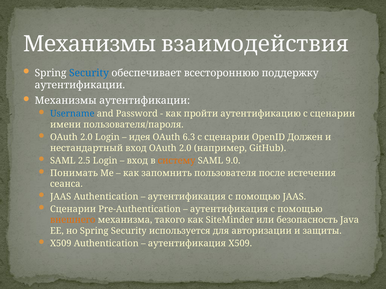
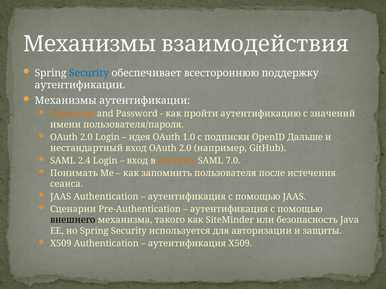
Username colour: blue -> orange (72, 114)
аутентификацию с сценарии: сценарии -> значений (333, 114)
6.3: 6.3 -> 1.0 (189, 137)
сценарии: сценарии -> подписки (227, 137)
Должен: Должен -> Дальше (305, 137)
2.5: 2.5 -> 2.4 (84, 161)
9.0: 9.0 -> 7.0 (233, 161)
внешнего colour: orange -> black (73, 220)
